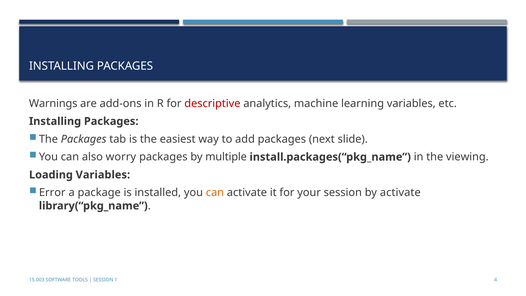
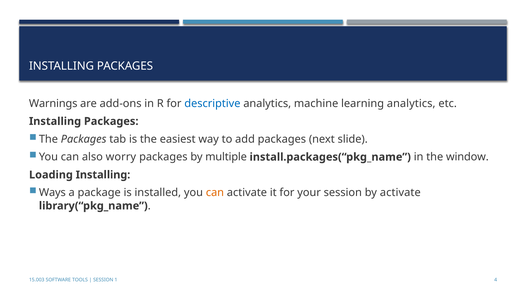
descriptive colour: red -> blue (212, 103)
learning variables: variables -> analytics (411, 103)
viewing: viewing -> window (467, 157)
Loading Variables: Variables -> Installing (103, 175)
Error: Error -> Ways (52, 193)
